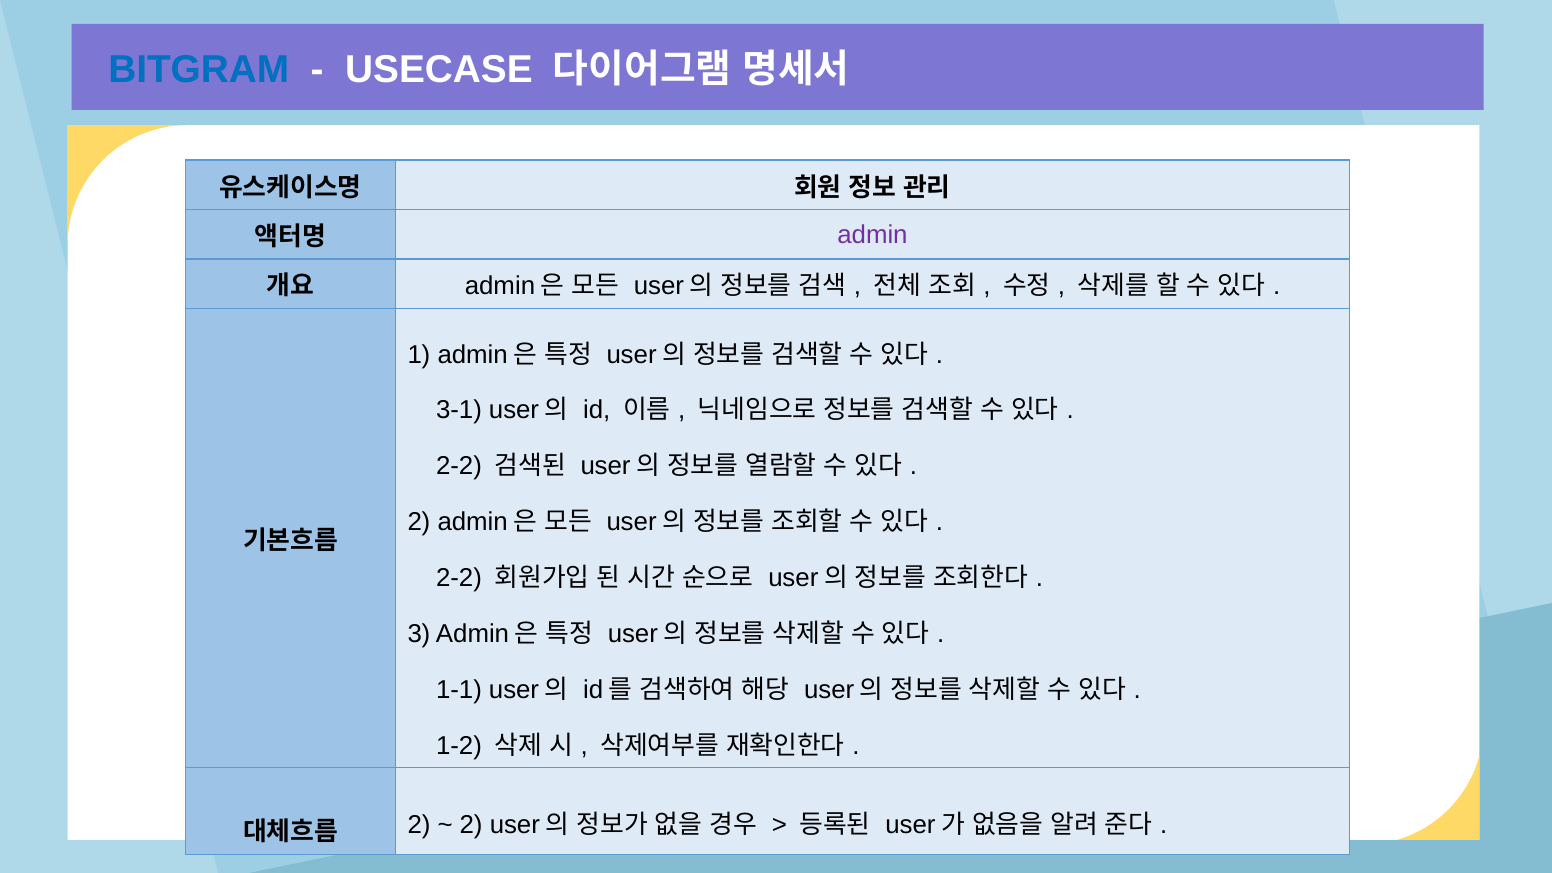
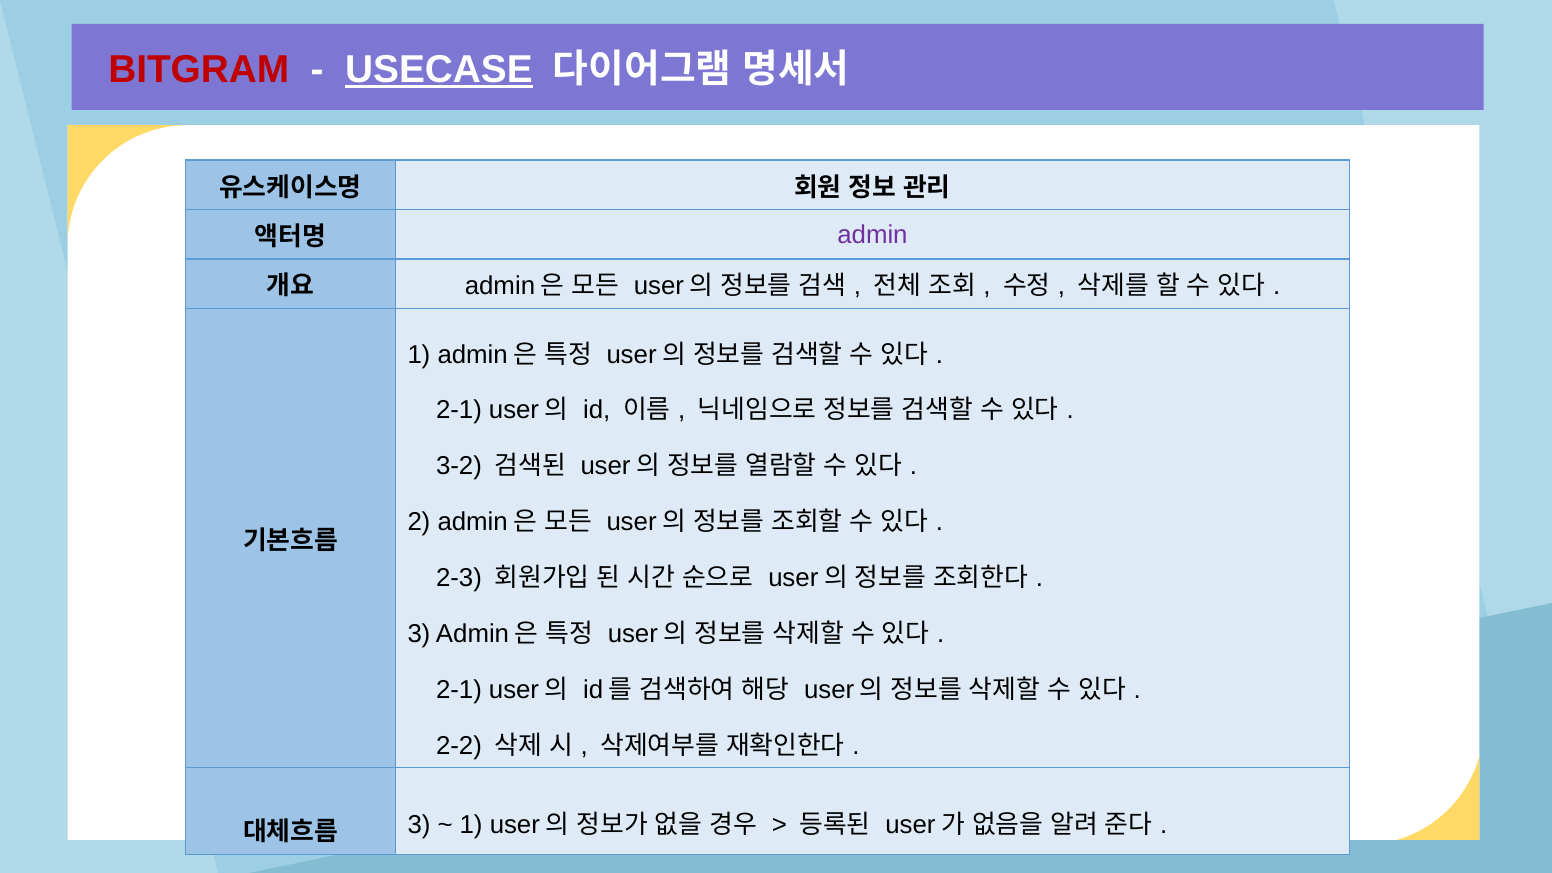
BITGRAM colour: blue -> red (199, 70)
USECASE underline: none -> present (439, 70)
3-1: 3-1 -> 2-1 (459, 410)
2-2: 2-2 -> 3-2 (459, 466)
2-2: 2-2 -> 2-3 (459, 578)
1-1: 1-1 -> 2-1 (459, 690)
1-2: 1-2 -> 2-2 (459, 746)
2: 2 -> 3 (419, 825)
2: 2 -> 1 (471, 825)
